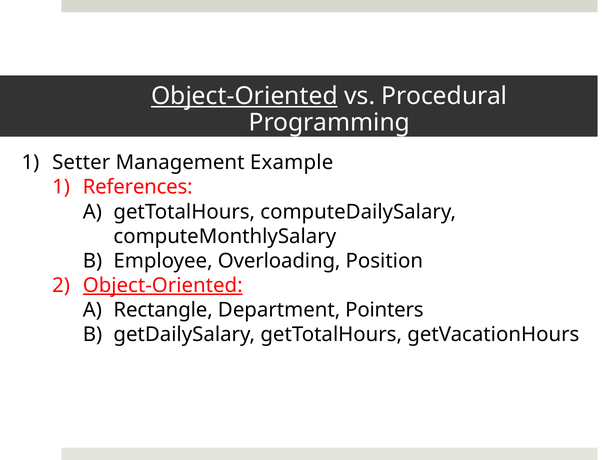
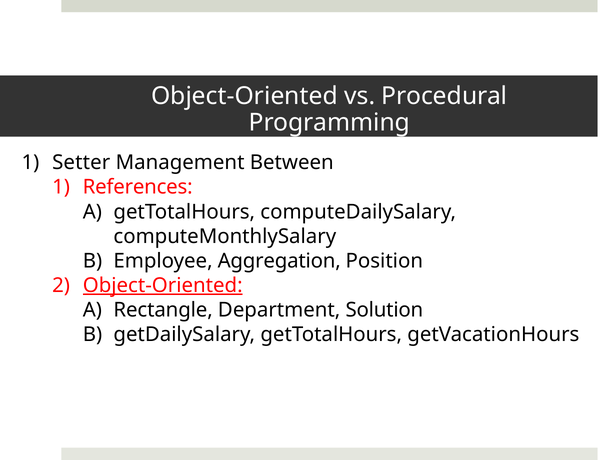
Object-Oriented underline: present -> none (244, 96)
Example: Example -> Between (292, 163)
Overloading: Overloading -> Aggregation (279, 261)
Pointers: Pointers -> Solution (384, 310)
